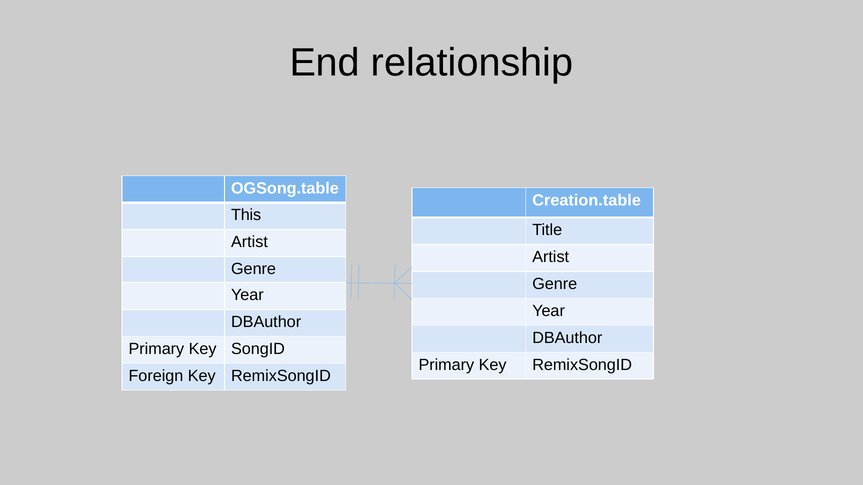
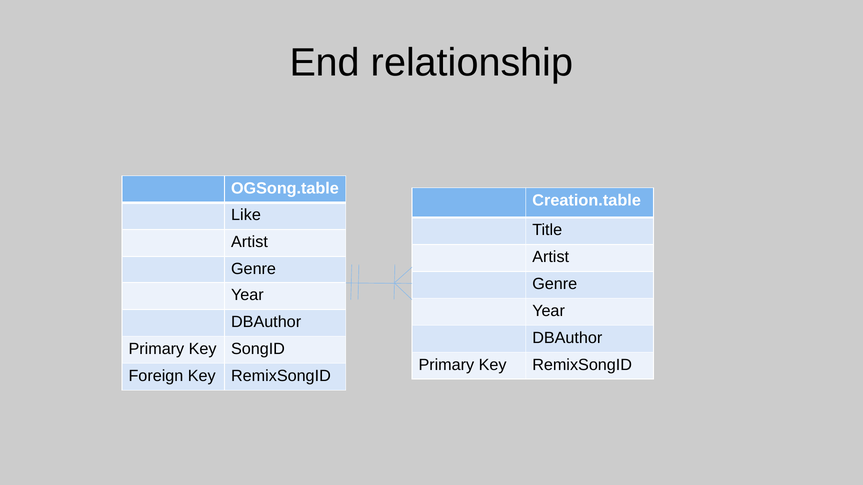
This: This -> Like (246, 215)
